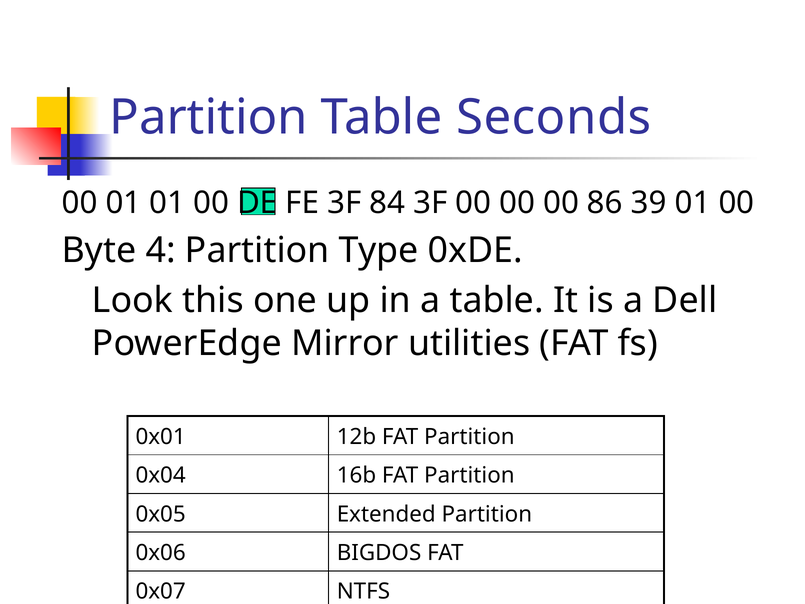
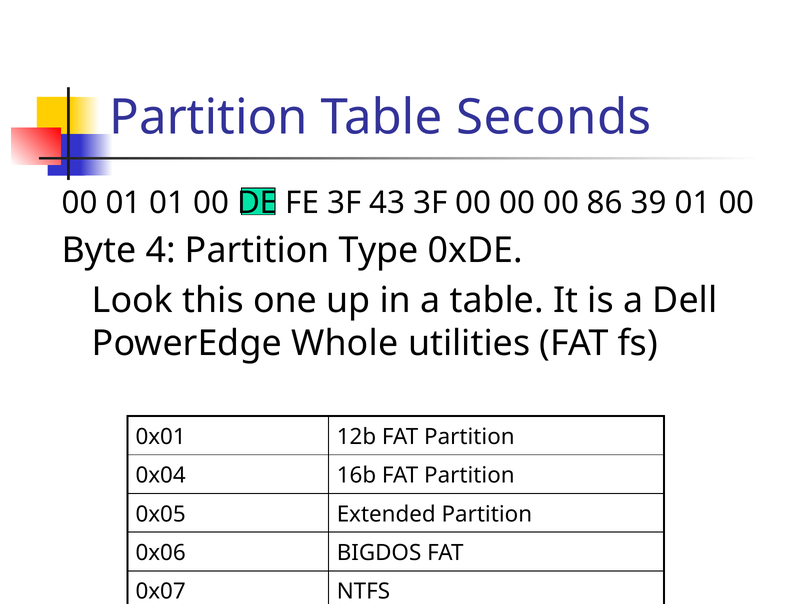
84: 84 -> 43 (387, 203)
Mirror: Mirror -> Whole (345, 343)
